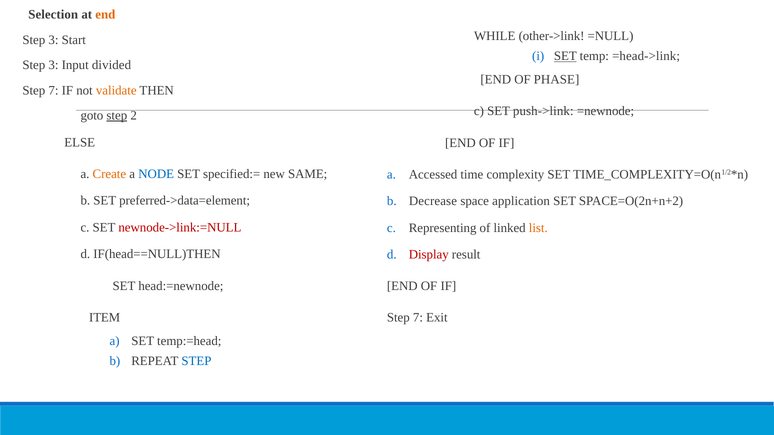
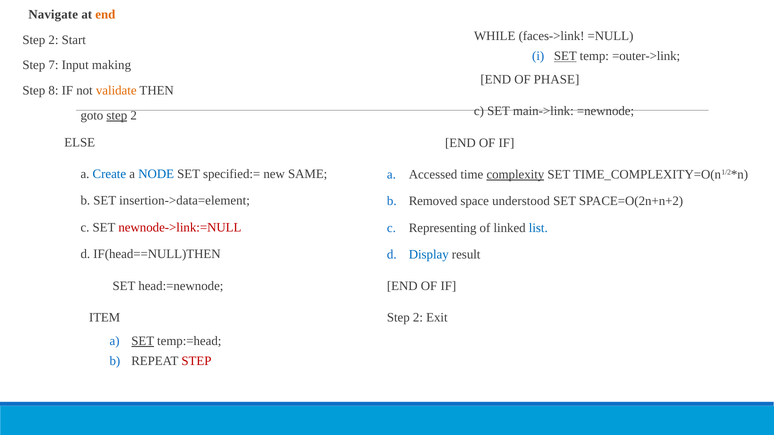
Selection: Selection -> Navigate (53, 15)
other->link: other->link -> faces->link (552, 36)
3: 3 -> 2 (53, 40)
=head->link: =head->link -> =outer->link (646, 56)
3: 3 -> 7 (53, 65)
divided: divided -> making (112, 65)
7: 7 -> 8 (53, 90)
push->link: push->link -> main->link (543, 111)
Create colour: orange -> blue (109, 174)
complexity underline: none -> present (515, 174)
preferred->data=element: preferred->data=element -> insertion->data=element (185, 201)
Decrease: Decrease -> Removed (433, 201)
application: application -> understood (521, 201)
list colour: orange -> blue (538, 228)
Display colour: red -> blue (429, 255)
7: 7 -> 2 (418, 318)
SET underline: none -> present (143, 341)
STEP colour: blue -> red (196, 361)
